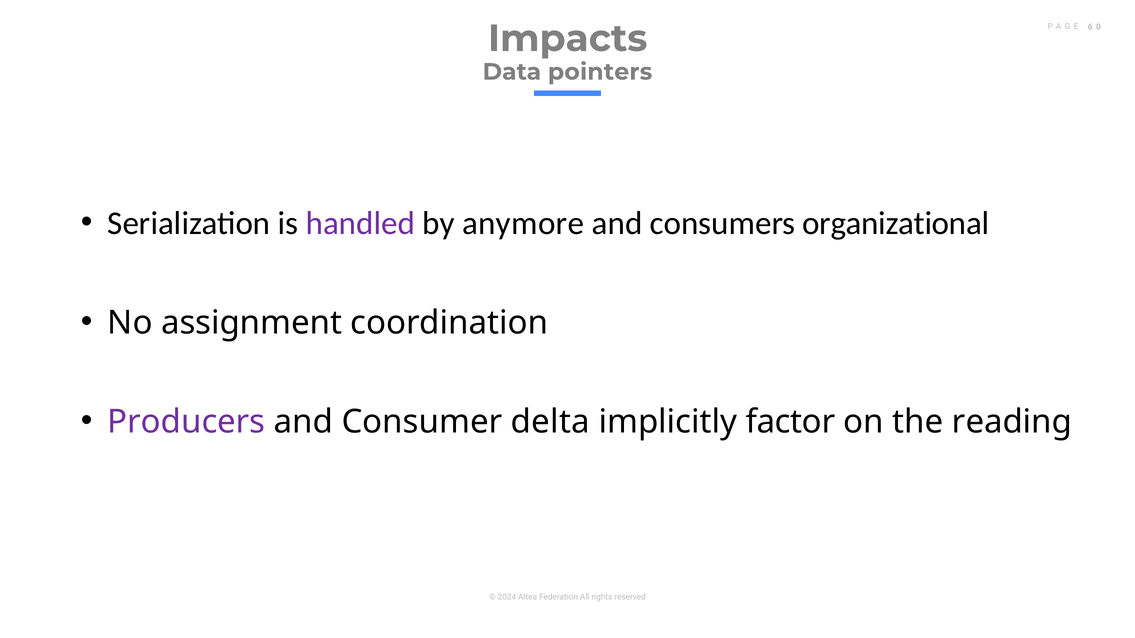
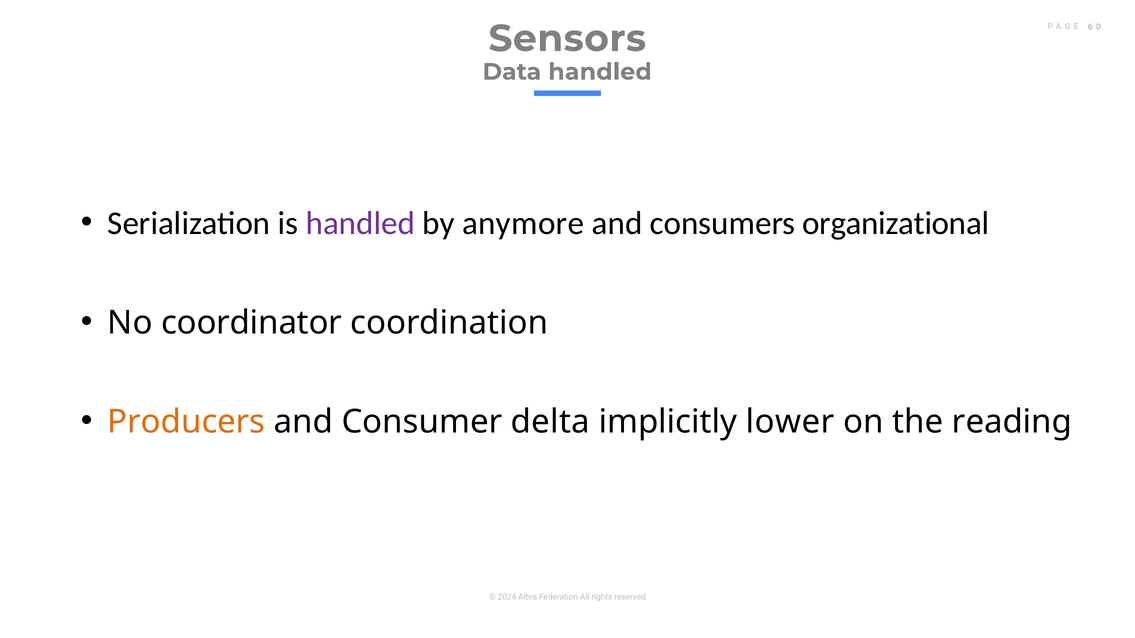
Impacts: Impacts -> Sensors (567, 39)
Data pointers: pointers -> handled (600, 72)
assignment: assignment -> coordinator (252, 323)
Producers colour: purple -> orange (186, 422)
factor: factor -> lower (790, 422)
